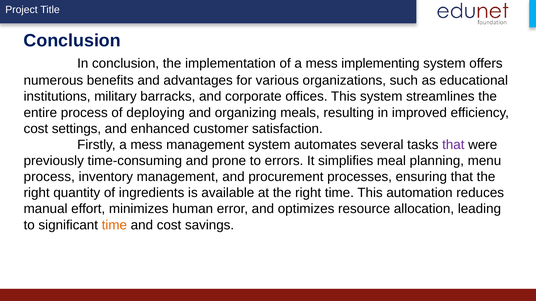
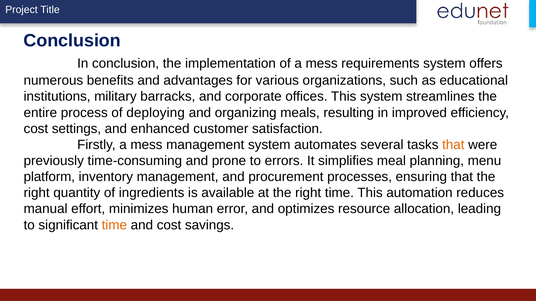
implementing: implementing -> requirements (380, 64)
that colour: purple -> orange (453, 145)
process: process -> platform (49, 177)
